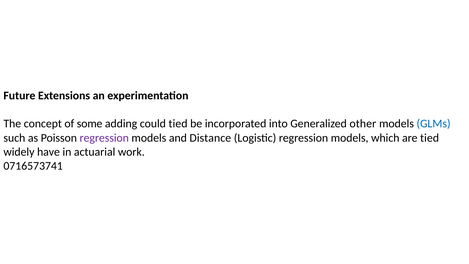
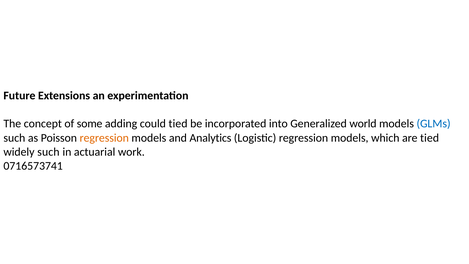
other: other -> world (363, 124)
regression colour: purple -> orange (104, 138)
Distance: Distance -> Analytics (210, 138)
widely have: have -> such (48, 152)
